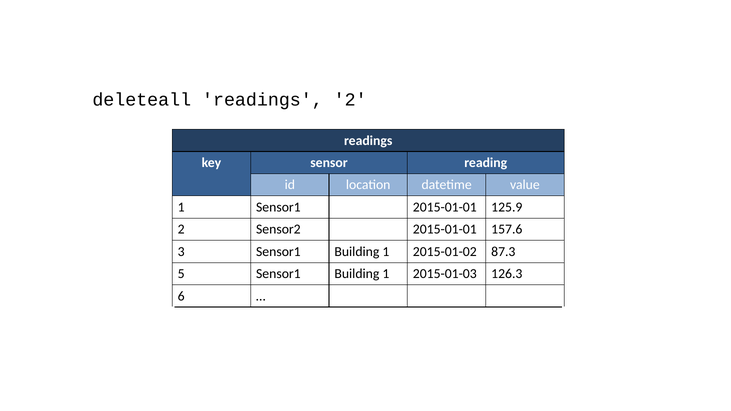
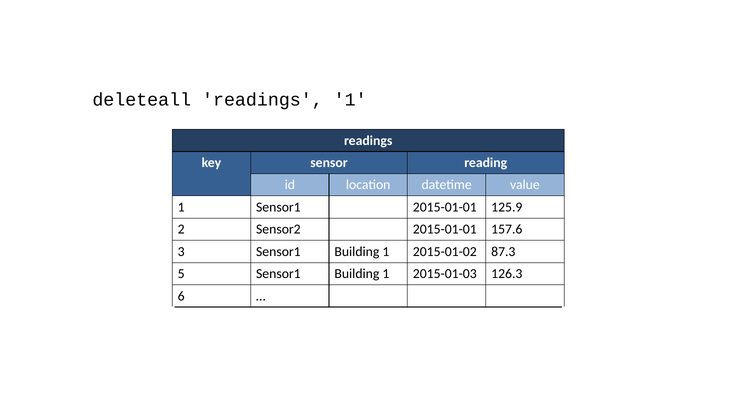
readings 2: 2 -> 1 (350, 100)
